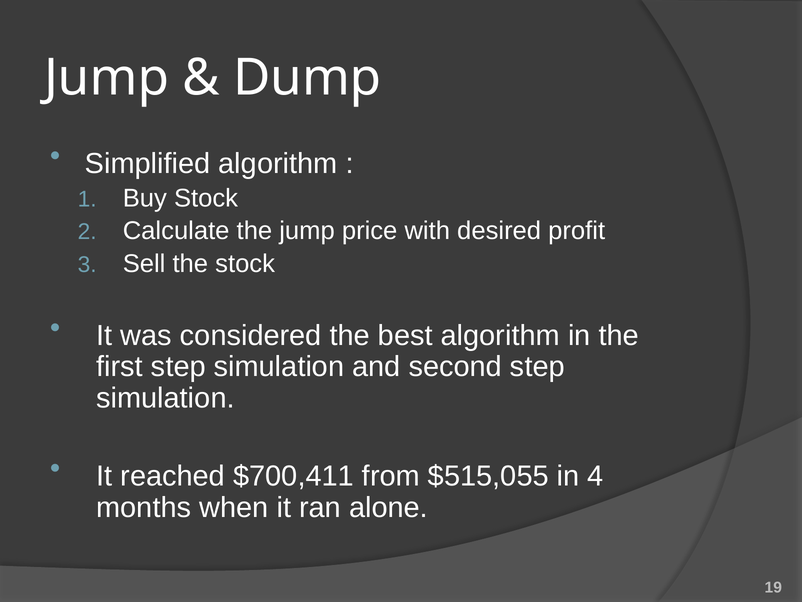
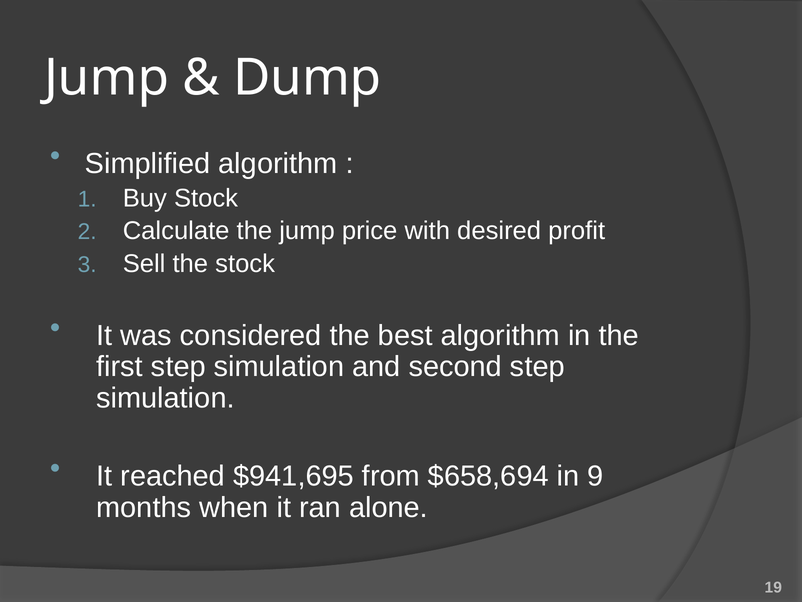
$700,411: $700,411 -> $941,695 (294, 476)
$515,055: $515,055 -> $658,694 (488, 476)
4: 4 -> 9 (595, 476)
